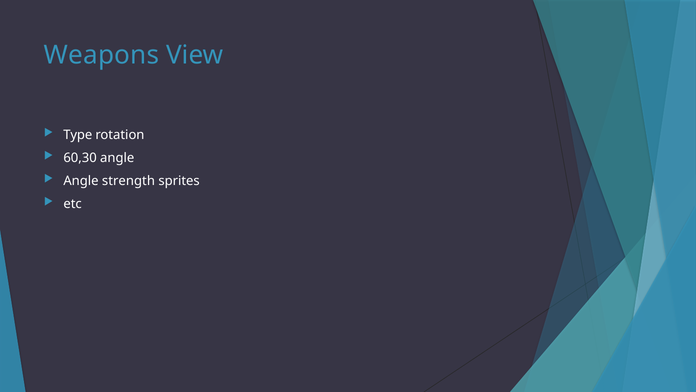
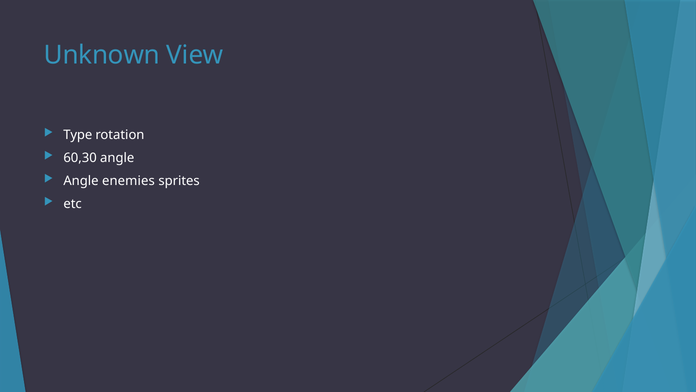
Weapons: Weapons -> Unknown (102, 55)
strength: strength -> enemies (128, 181)
